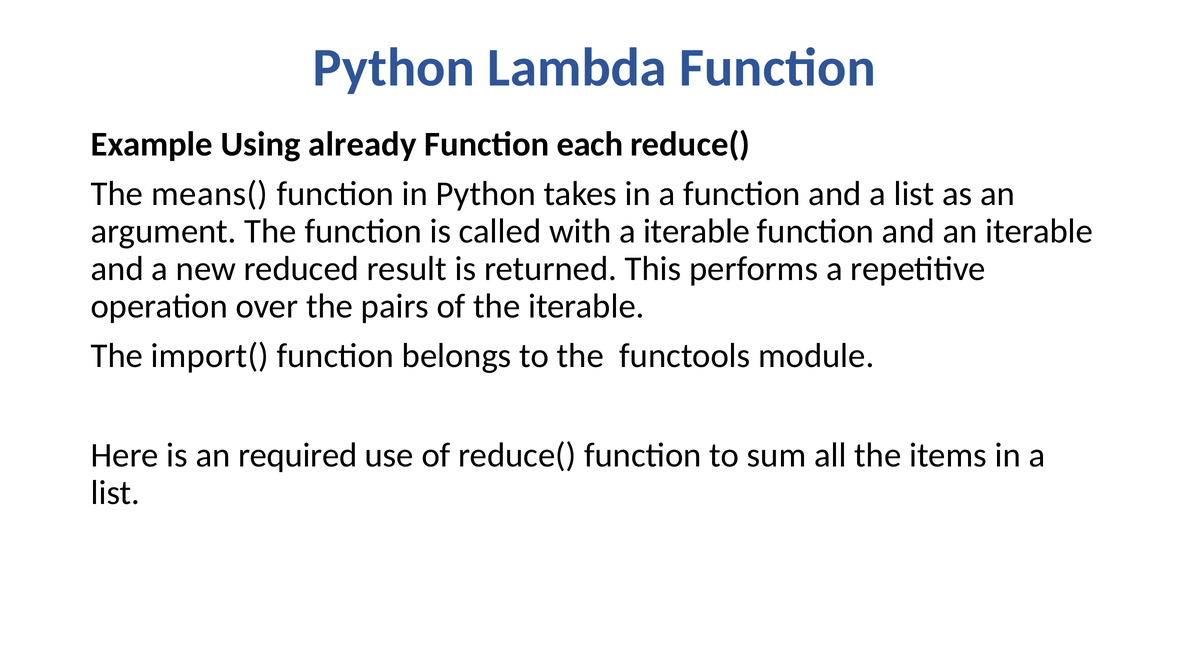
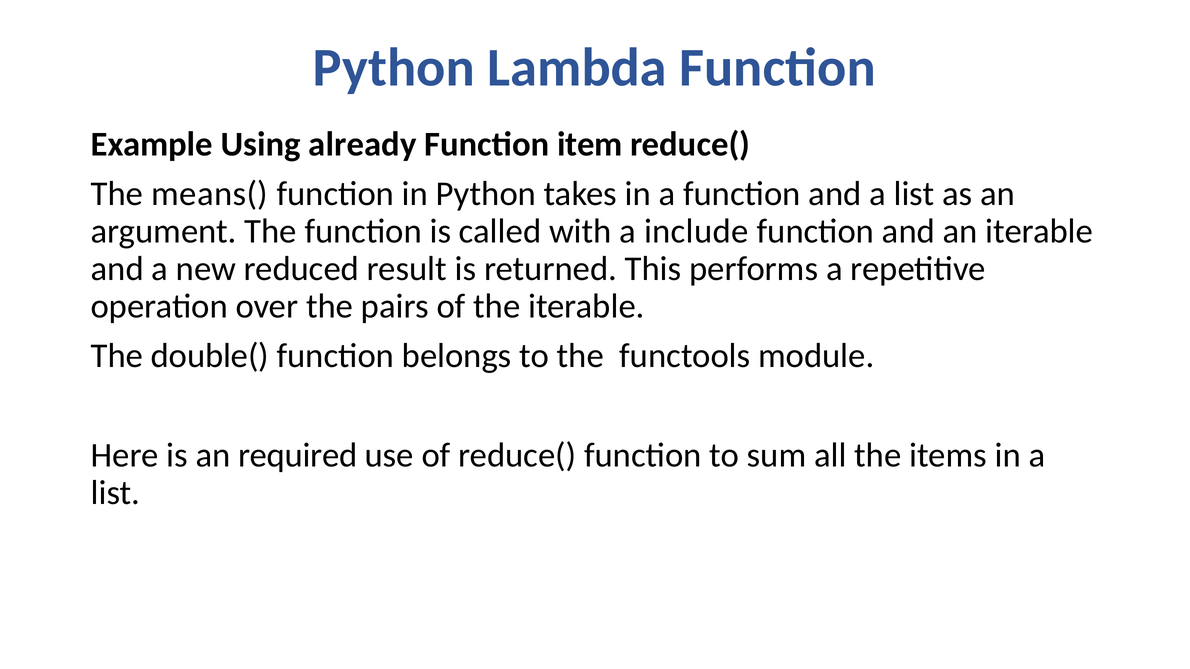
each: each -> item (590, 144)
a iterable: iterable -> include (696, 231)
import(: import( -> double( (210, 356)
